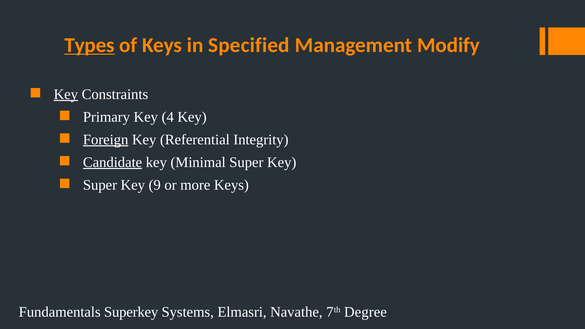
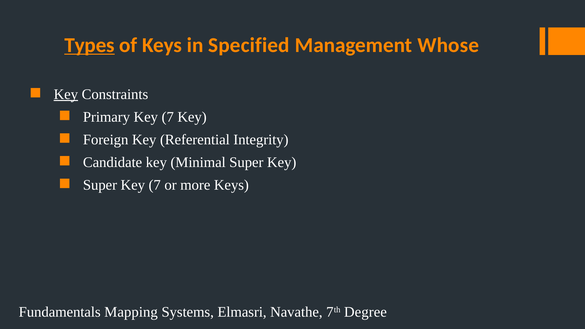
Modify: Modify -> Whose (448, 45)
Primary Key 4: 4 -> 7 (168, 117)
Foreign underline: present -> none (106, 140)
Candidate underline: present -> none (113, 162)
Super Key 9: 9 -> 7 (155, 185)
Superkey: Superkey -> Mapping (131, 312)
